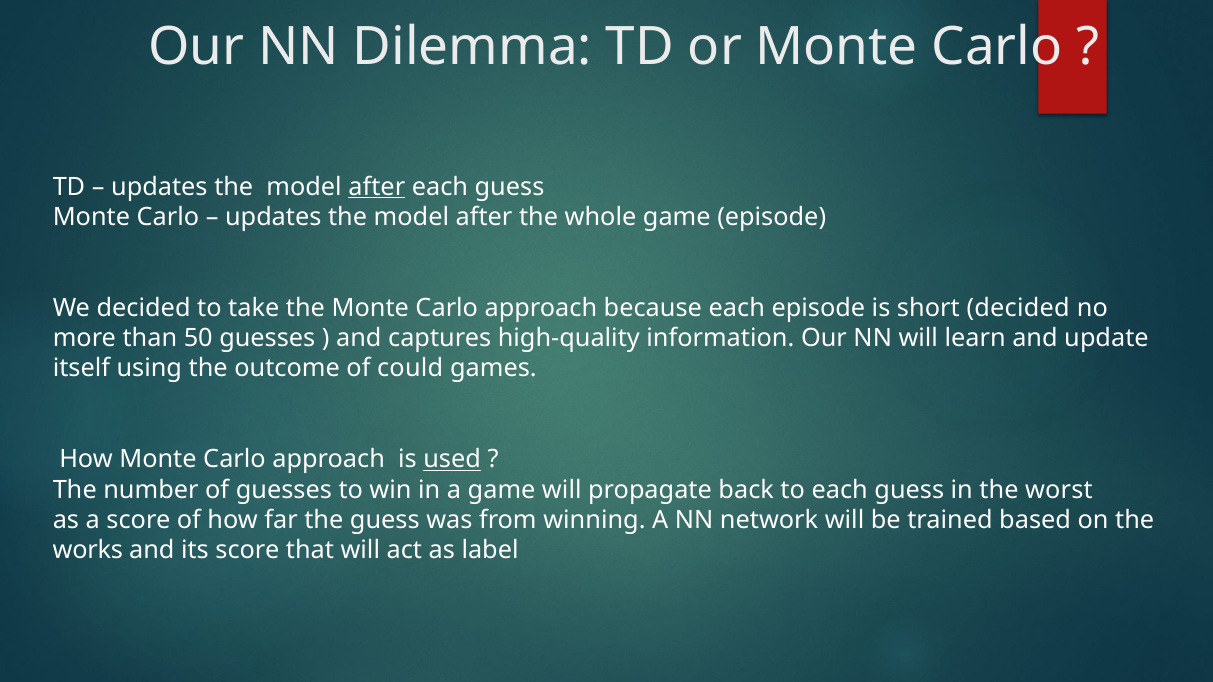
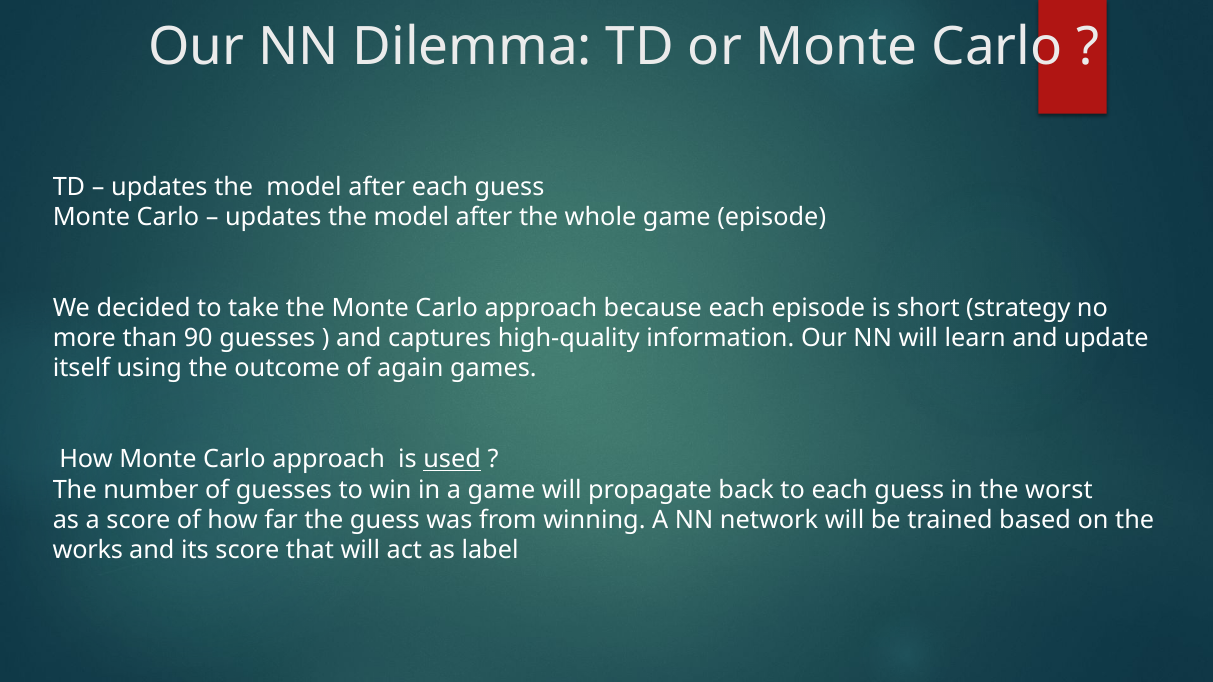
after underline: present -> none (377, 187)
short decided: decided -> strategy (1018, 308)
50: 50 -> 90 (198, 338)
could: could -> again (410, 369)
